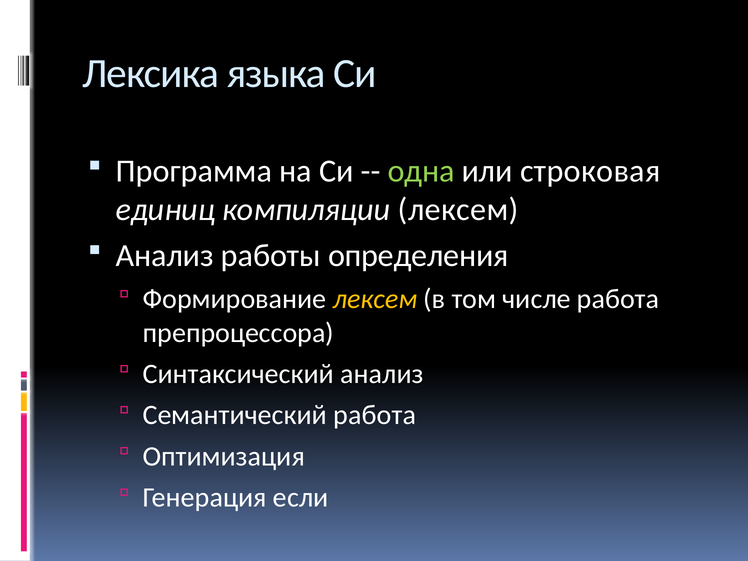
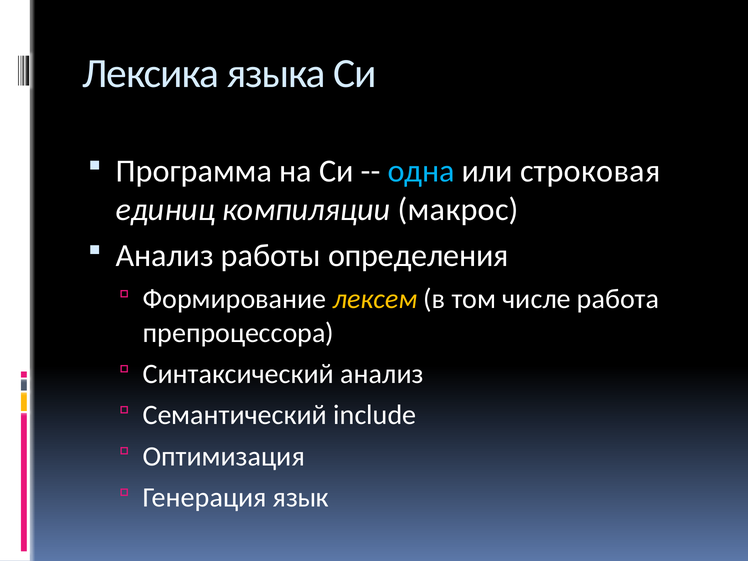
одна colour: light green -> light blue (421, 171)
компиляции лексем: лексем -> макрос (458, 210)
Семантический работа: работа -> include (375, 415)
если: если -> язык (301, 497)
